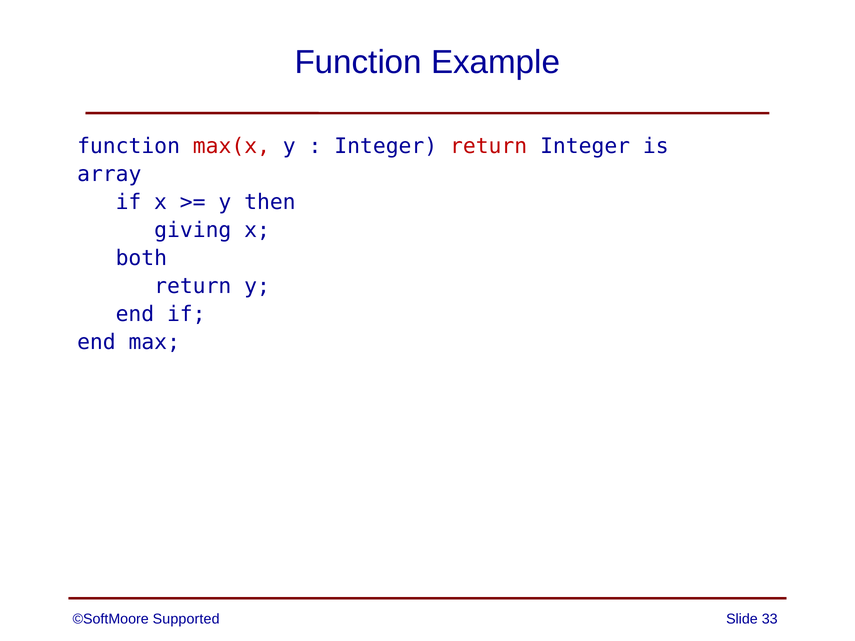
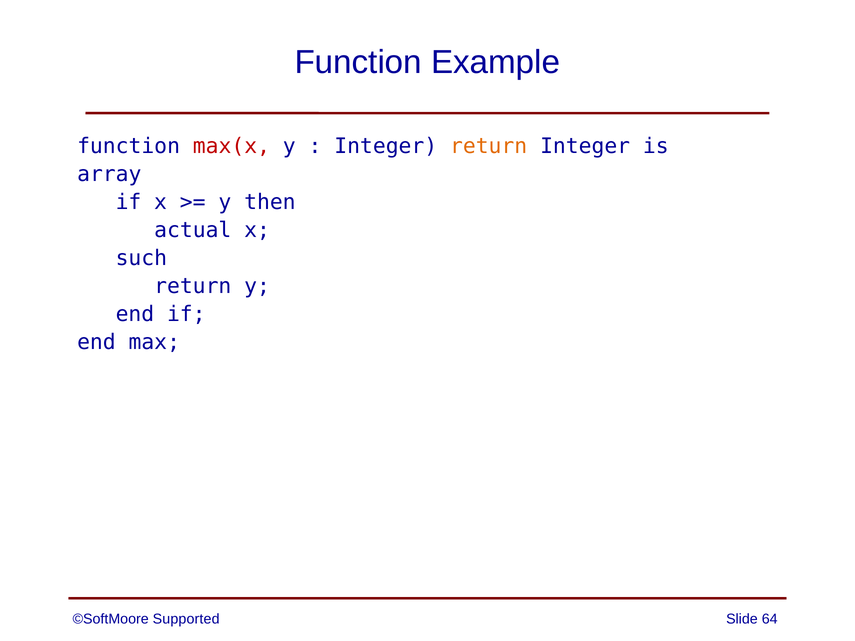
return colour: red -> orange (489, 146)
giving: giving -> actual (193, 230)
both: both -> such (141, 258)
33: 33 -> 64 (770, 619)
